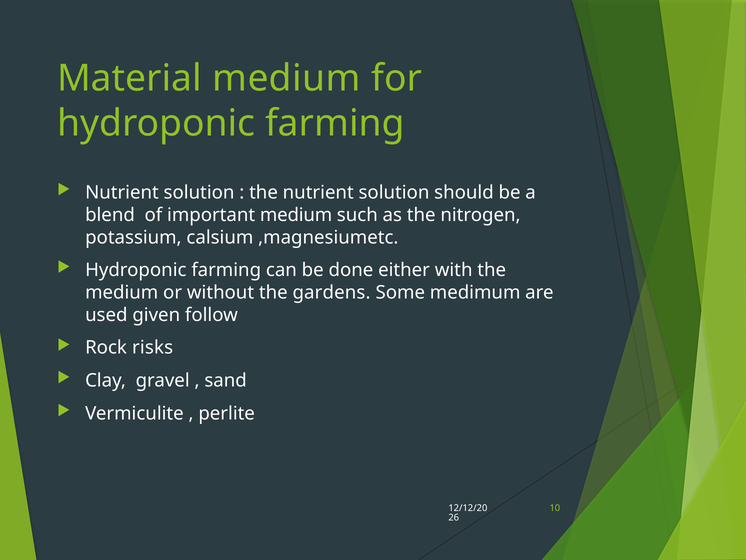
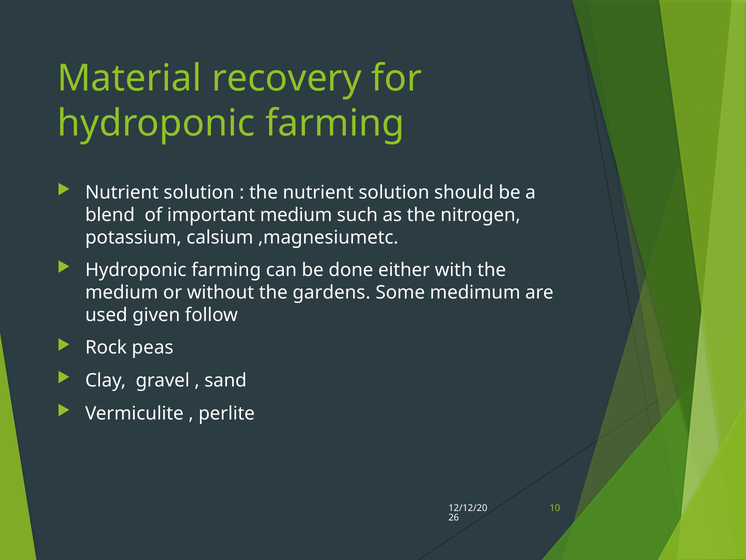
Material medium: medium -> recovery (287, 78)
risks: risks -> peas (153, 348)
